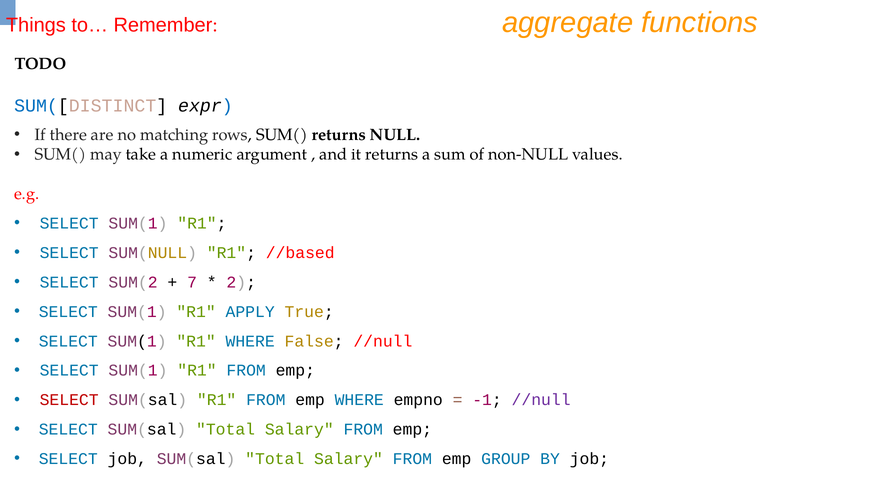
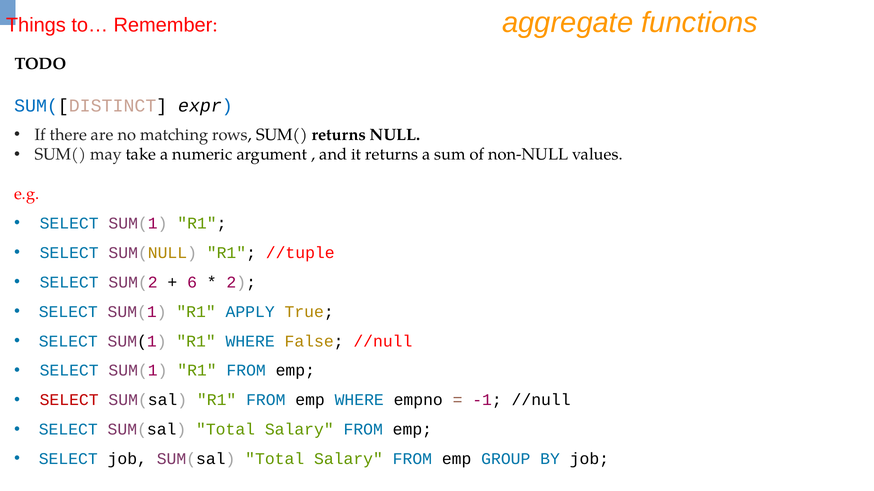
//based: //based -> //tuple (300, 253)
7: 7 -> 6 (192, 283)
//null colour: purple -> black (541, 401)
